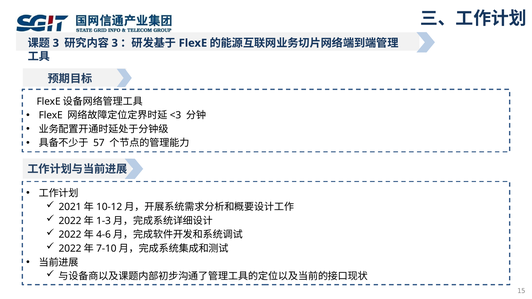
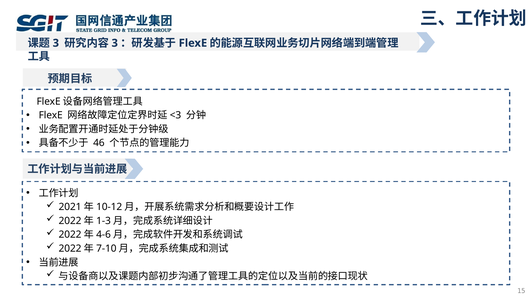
57: 57 -> 46 (99, 143)
